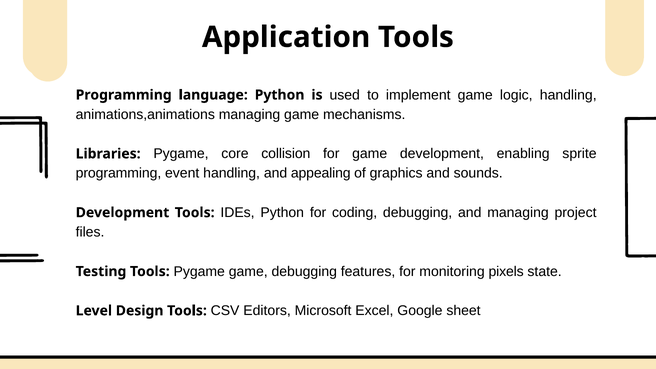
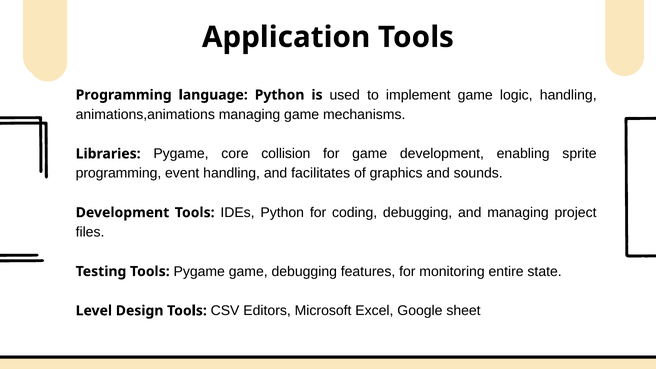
appealing: appealing -> facilitates (321, 173)
pixels: pixels -> entire (506, 271)
